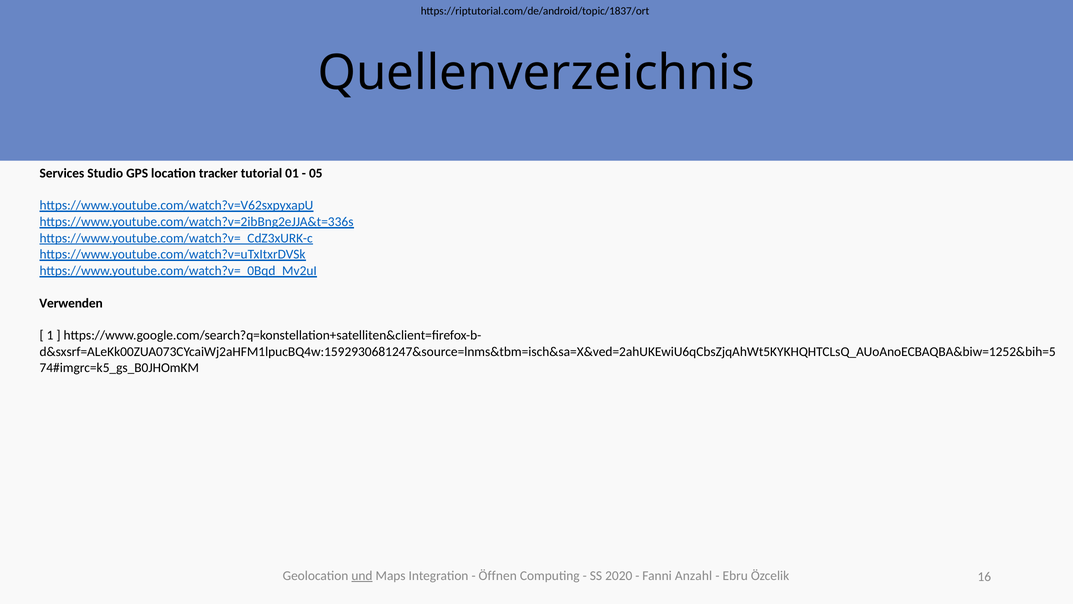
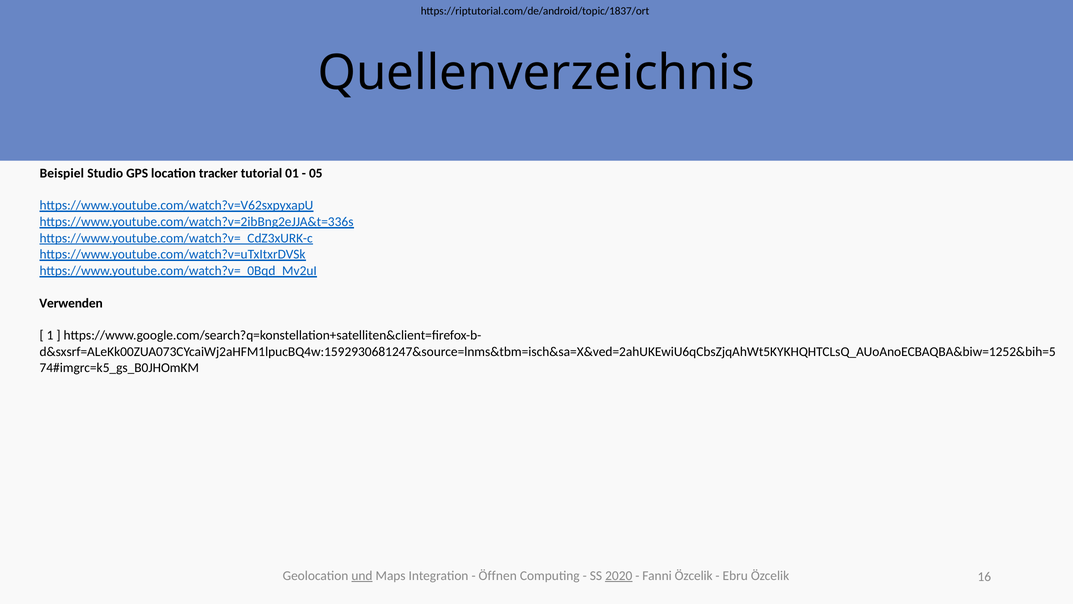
Services: Services -> Beispiel (62, 173)
2020 underline: none -> present (619, 575)
Fanni Anzahl: Anzahl -> Özcelik (694, 575)
